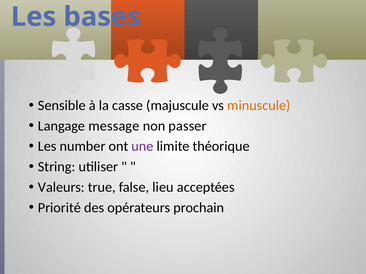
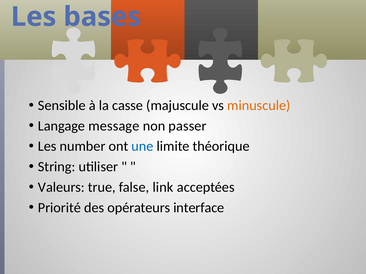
une colour: purple -> blue (142, 147)
lieu: lieu -> link (163, 187)
prochain: prochain -> interface (199, 208)
